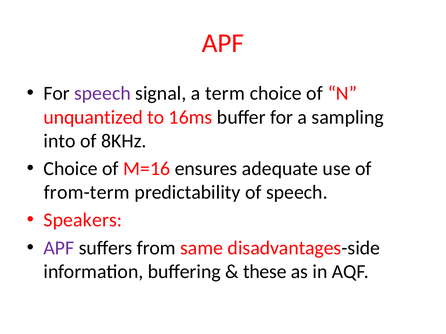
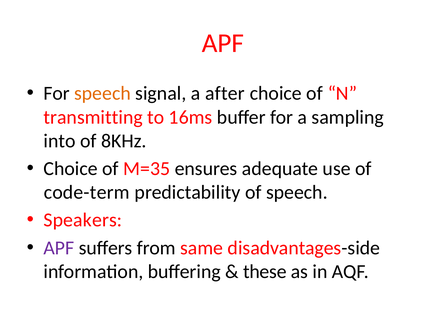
speech colour: purple -> orange (102, 94)
term: term -> after (225, 94)
unquantized: unquantized -> transmitting (93, 117)
M=16: M=16 -> M=35 (147, 169)
from-term: from-term -> code-term (87, 193)
